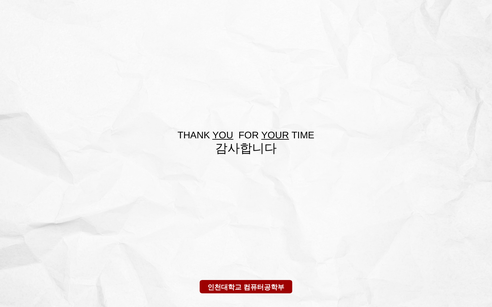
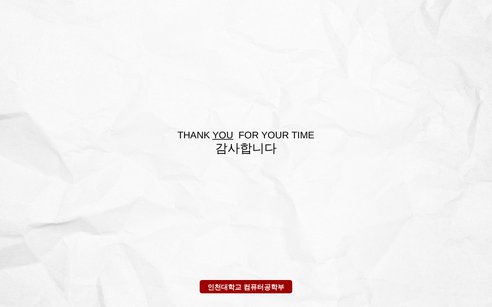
YOUR underline: present -> none (275, 135)
